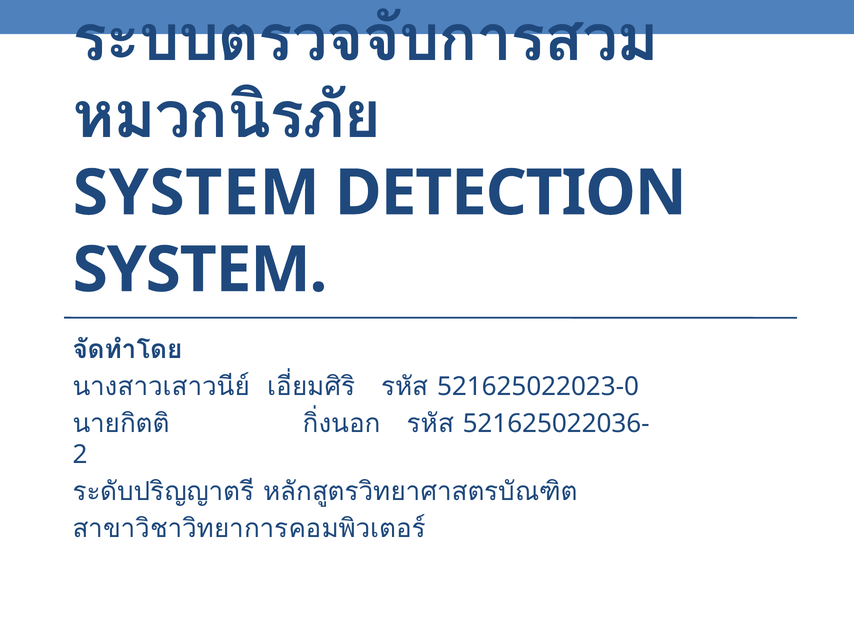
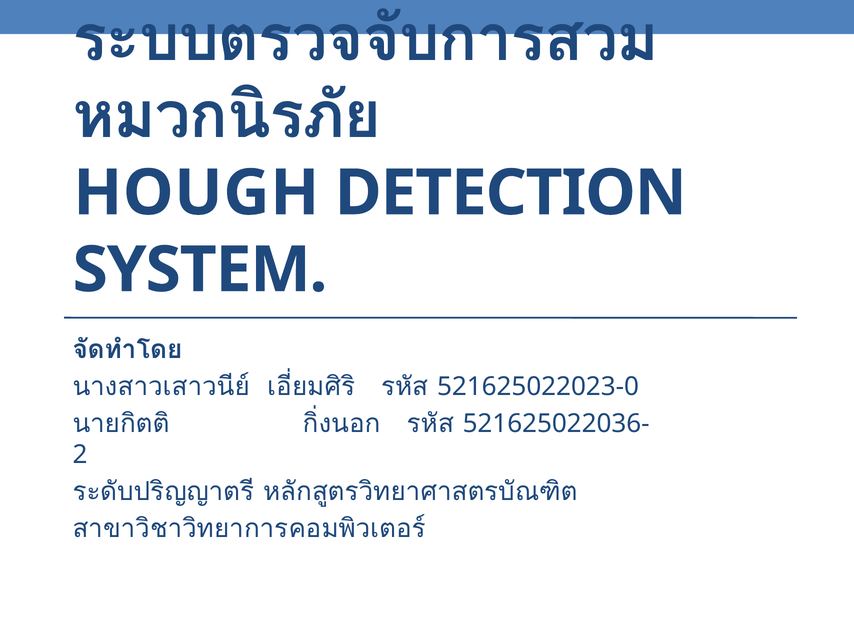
SYSTEM: SYSTEM -> HOUGH (196, 193)
